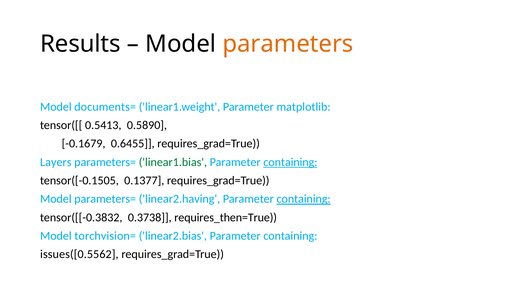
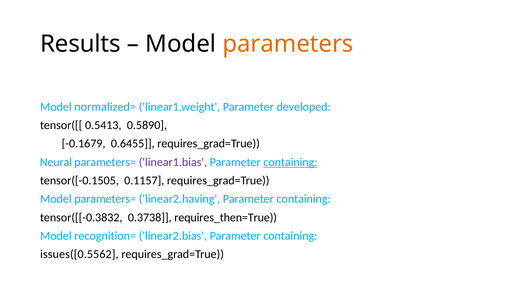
documents=: documents= -> normalized= (105, 107)
matplotlib: matplotlib -> developed (304, 107)
Layers: Layers -> Neural (56, 162)
linear1.bias colour: green -> purple (173, 162)
0.1377: 0.1377 -> 0.1157 (144, 181)
containing underline: present -> none (304, 199)
torchvision=: torchvision= -> recognition= (105, 236)
